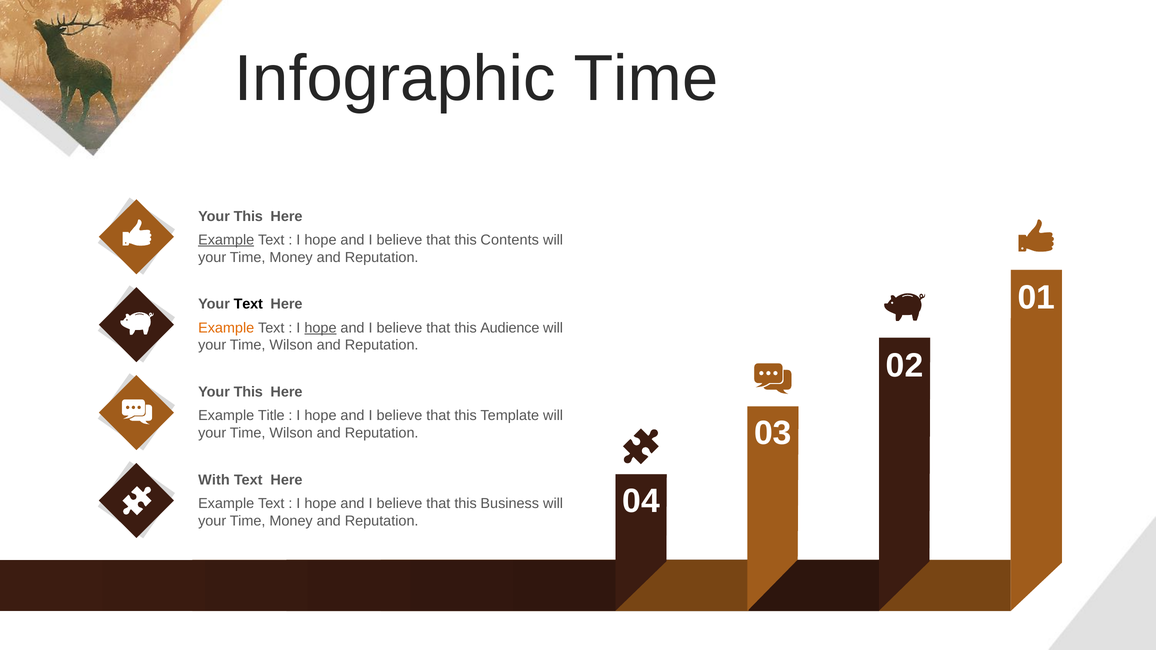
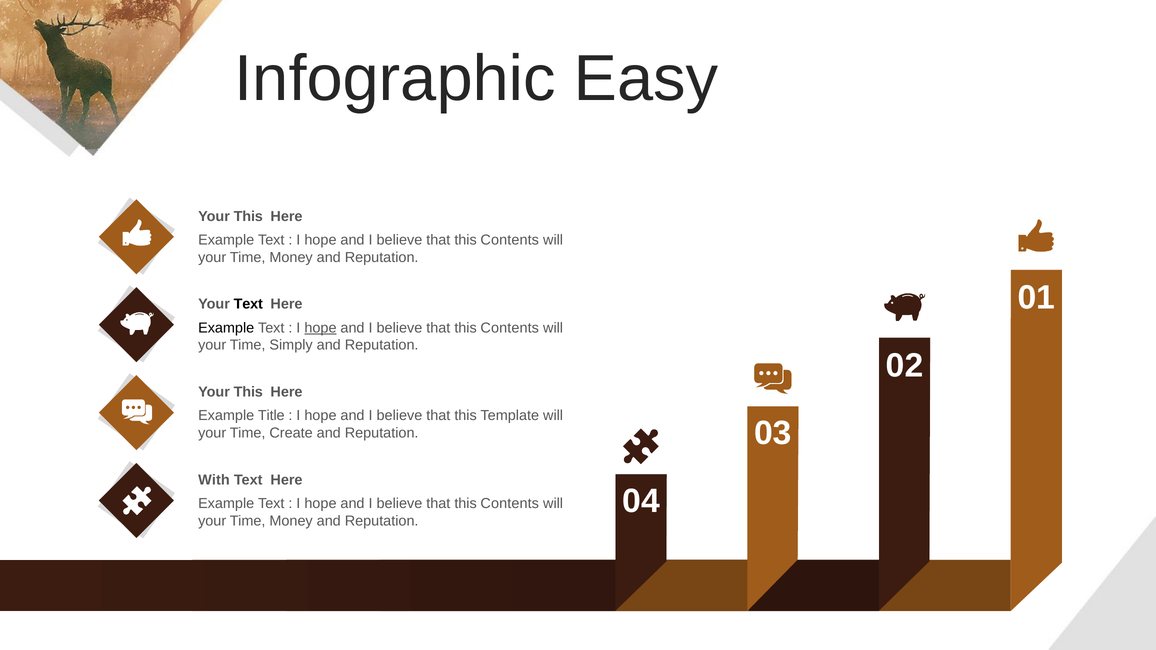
Infographic Time: Time -> Easy (646, 79)
Example underline: present -> none (226, 240)
Example colour: orange -> black (226, 328)
Audience: Audience -> Contents (510, 328)
Wilson: Wilson -> Simply (291, 345)
Wilson: Wilson -> Create (291, 433)
Business: Business -> Contents (510, 504)
